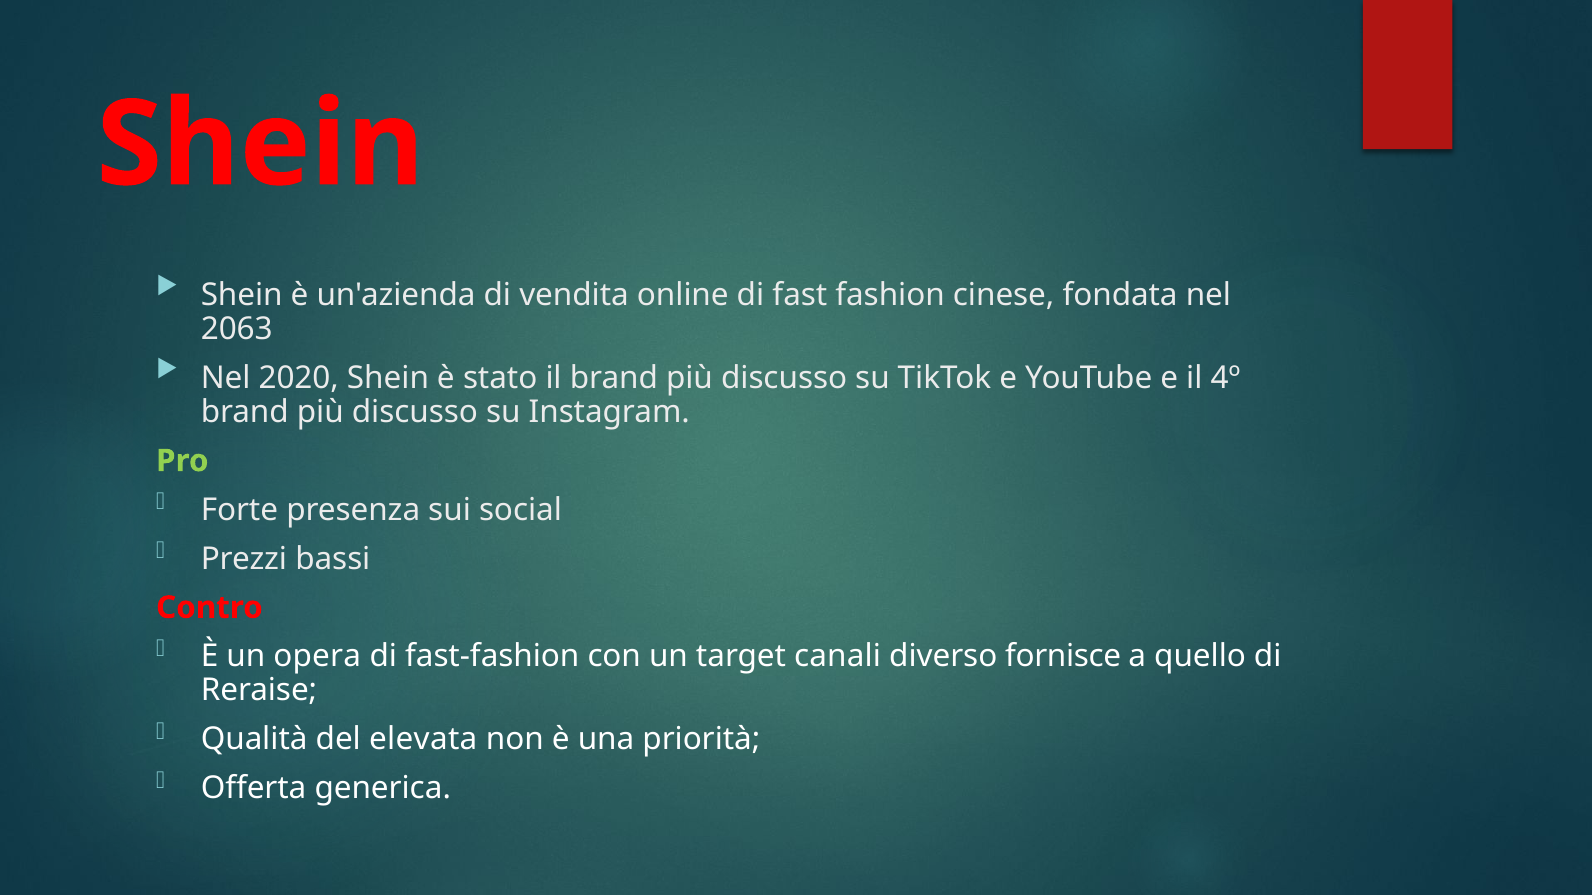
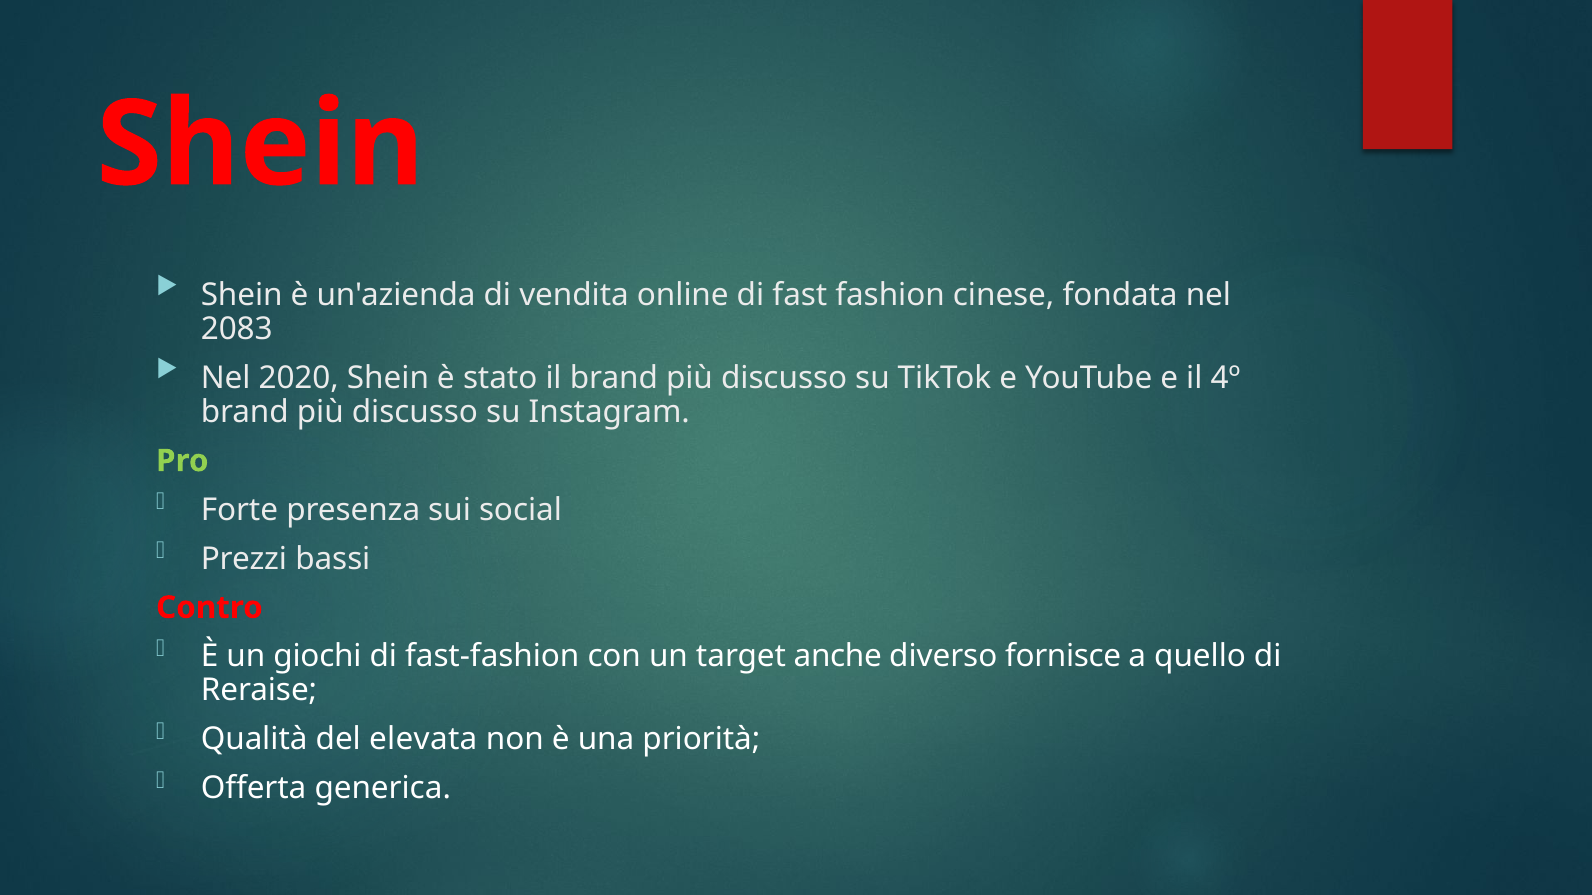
2063: 2063 -> 2083 (237, 329)
opera: opera -> giochi (317, 657)
canali: canali -> anche (838, 657)
